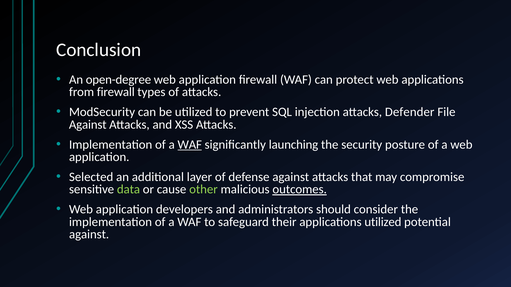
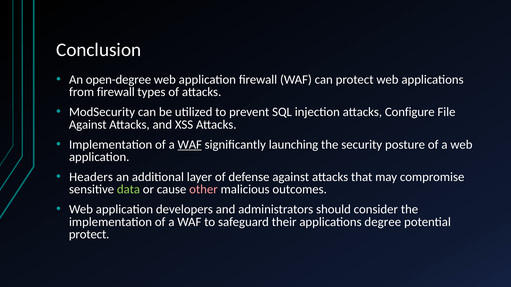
Defender: Defender -> Configure (410, 112)
Selected: Selected -> Headers (91, 177)
other colour: light green -> pink (203, 190)
outcomes underline: present -> none (300, 190)
applications utilized: utilized -> degree (383, 222)
against: against -> protect (89, 235)
